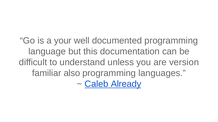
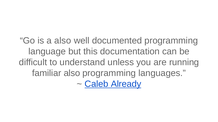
a your: your -> also (63, 41)
version: version -> running (184, 63)
